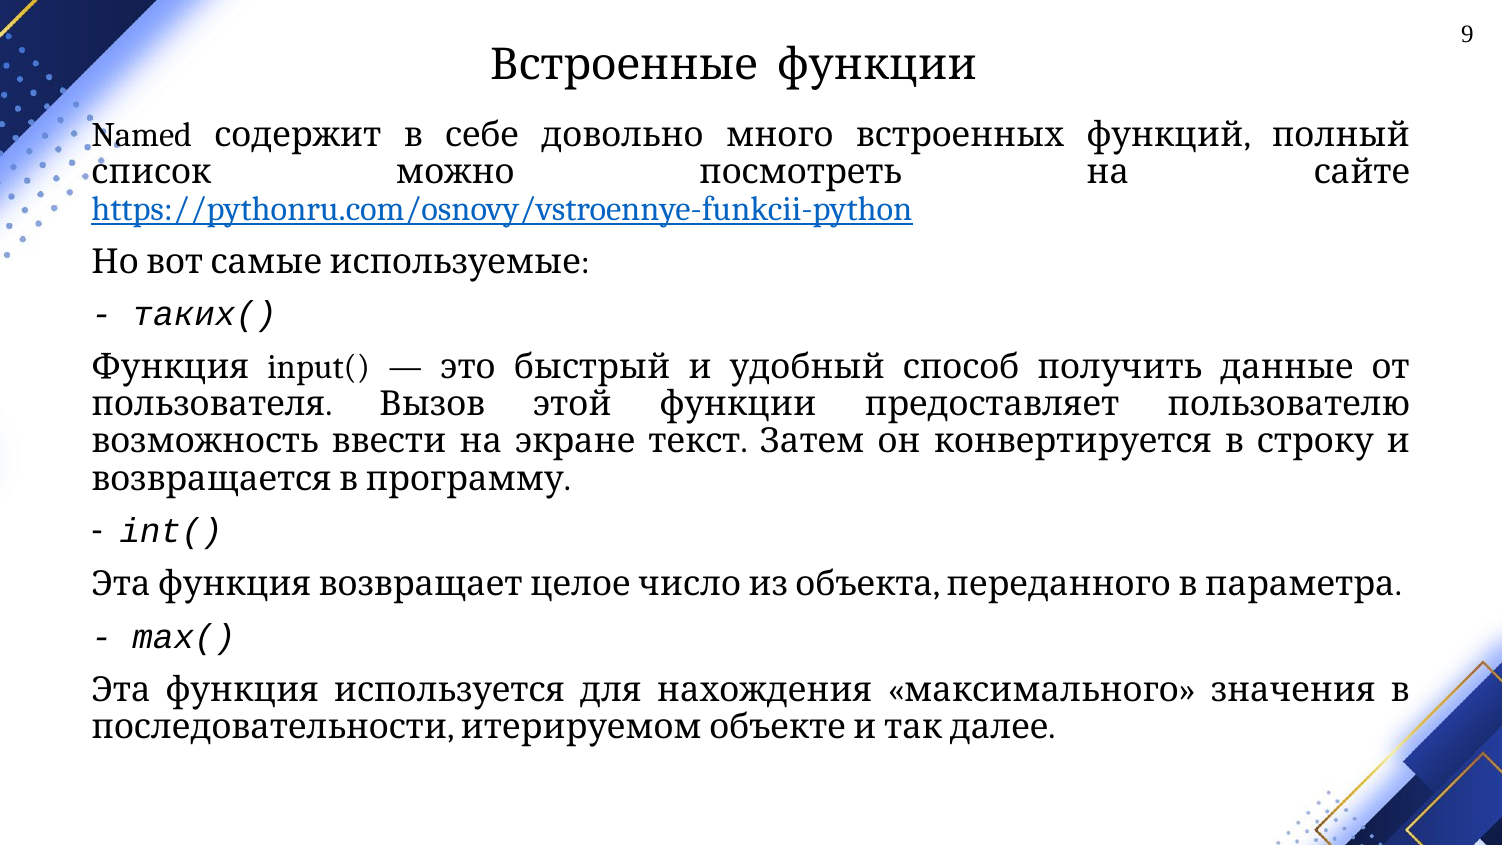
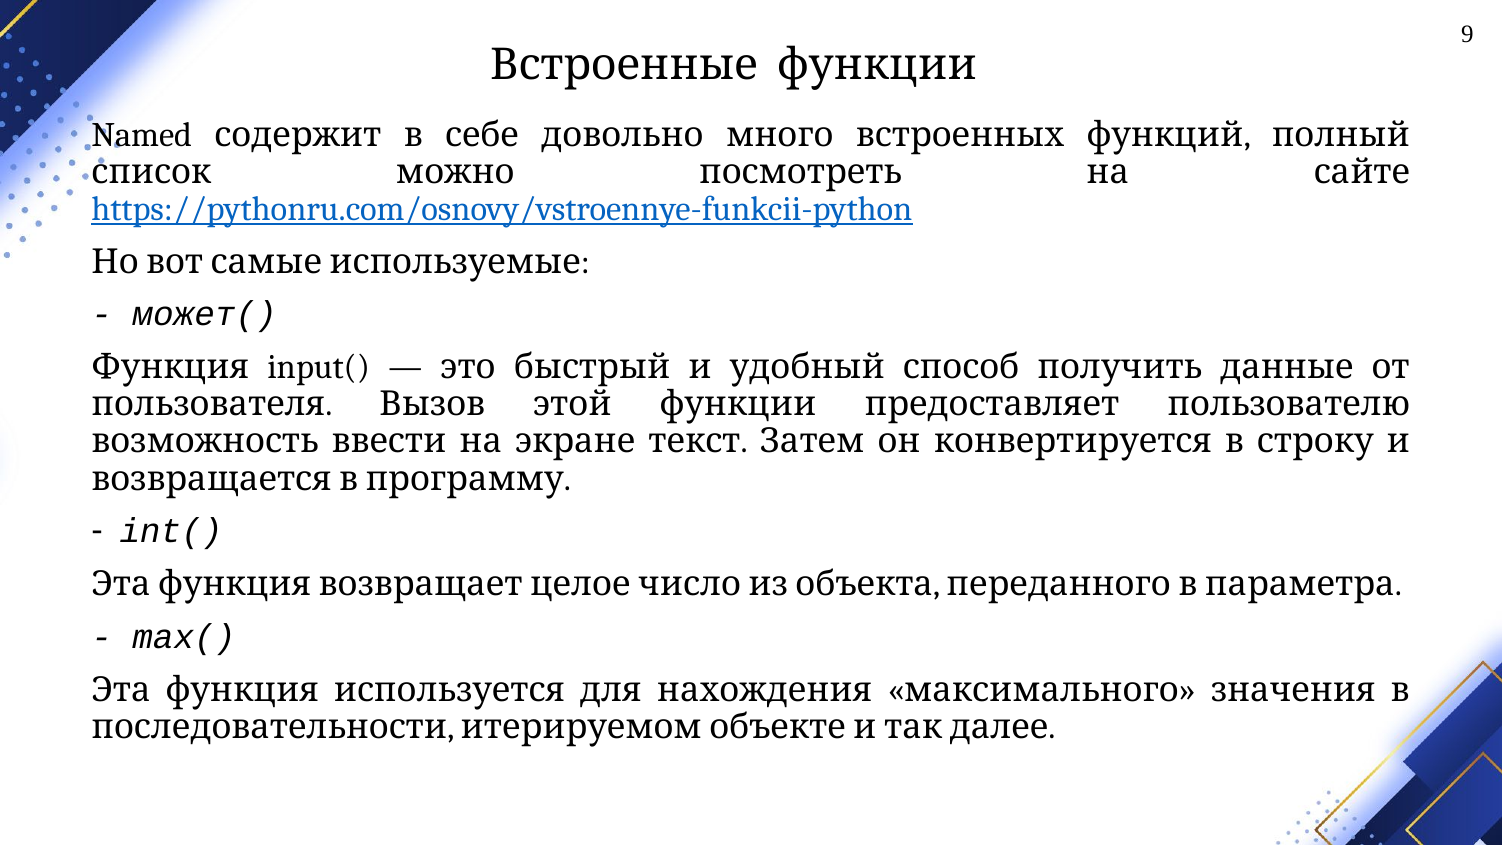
таких(: таких( -> может( (205, 314)
